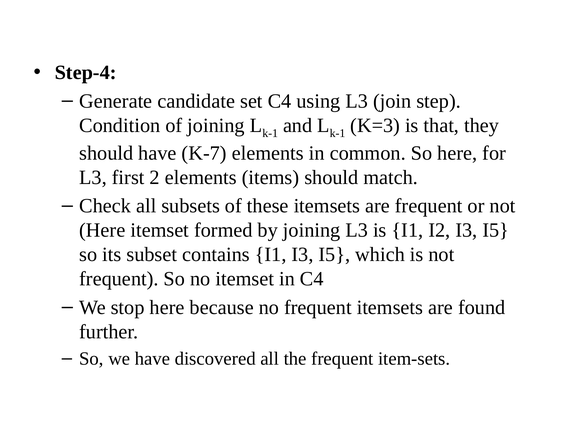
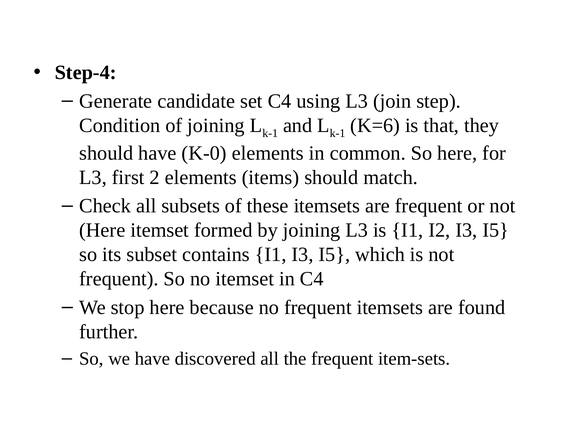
K=3: K=3 -> K=6 (375, 125)
K-7: K-7 -> K-0 (204, 153)
